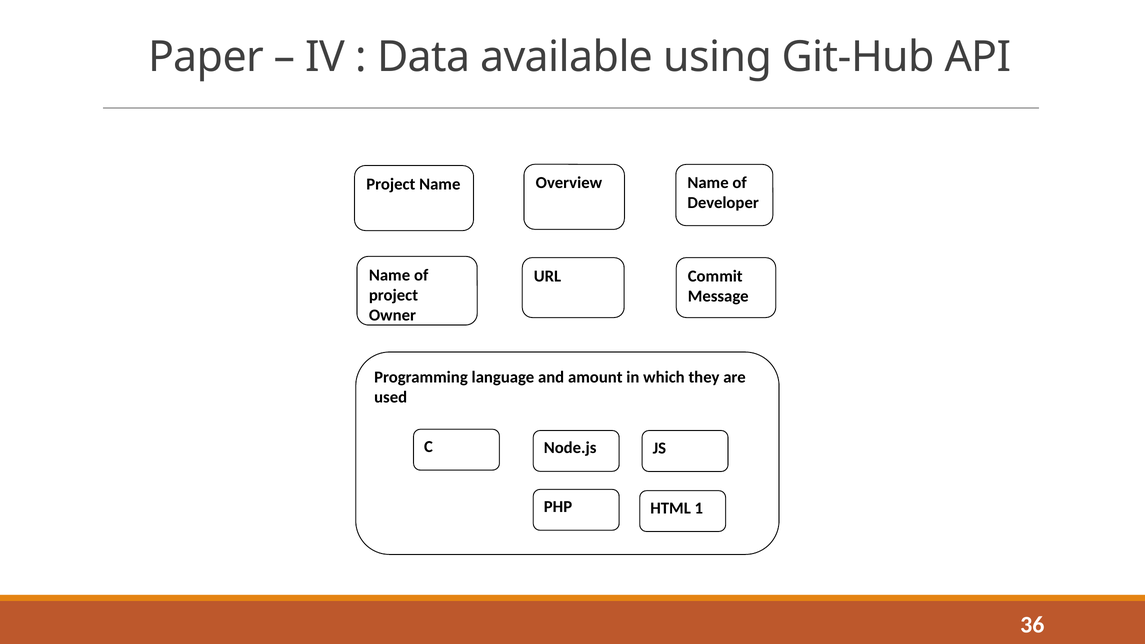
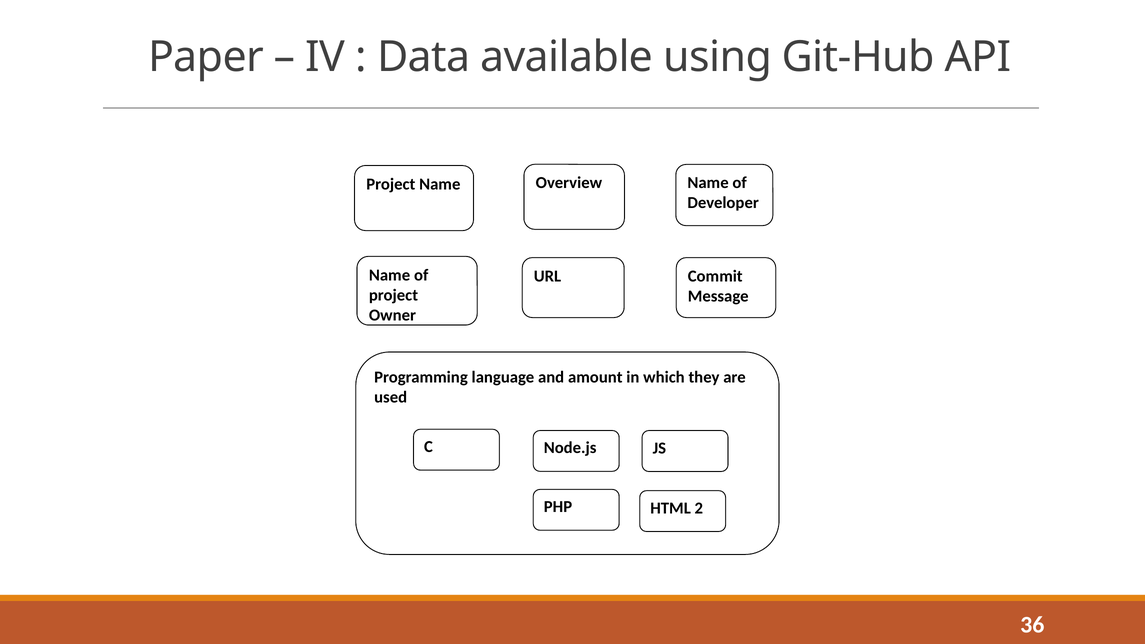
1: 1 -> 2 (699, 508)
